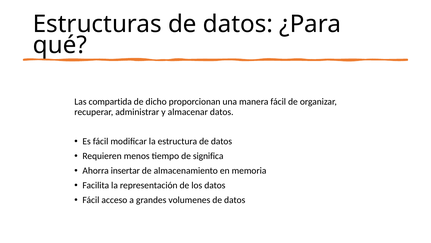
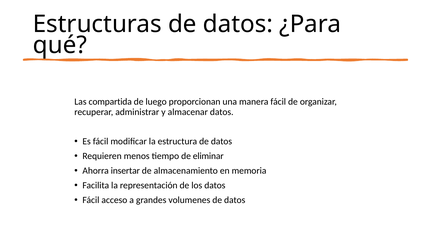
dicho: dicho -> luego (156, 101)
significa: significa -> eliminar (208, 156)
